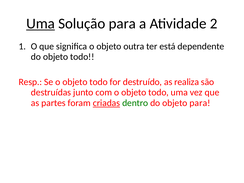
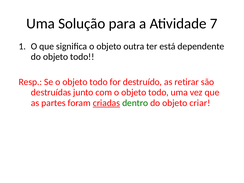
Uma underline: present -> none (41, 24)
2: 2 -> 7 (214, 24)
realiza: realiza -> retirar (187, 82)
objeto para: para -> criar (200, 103)
